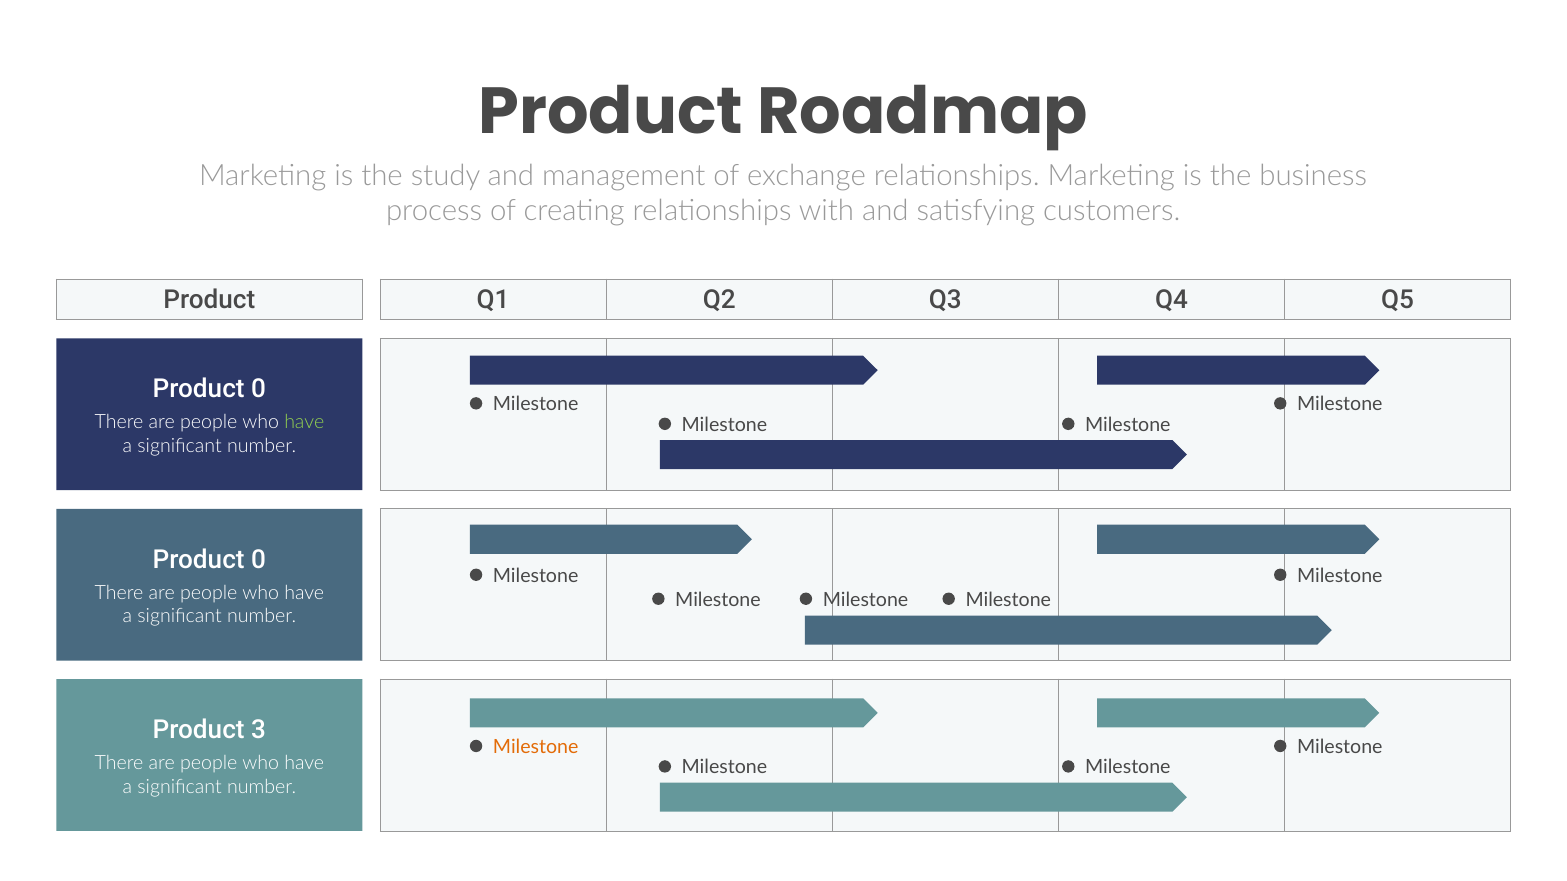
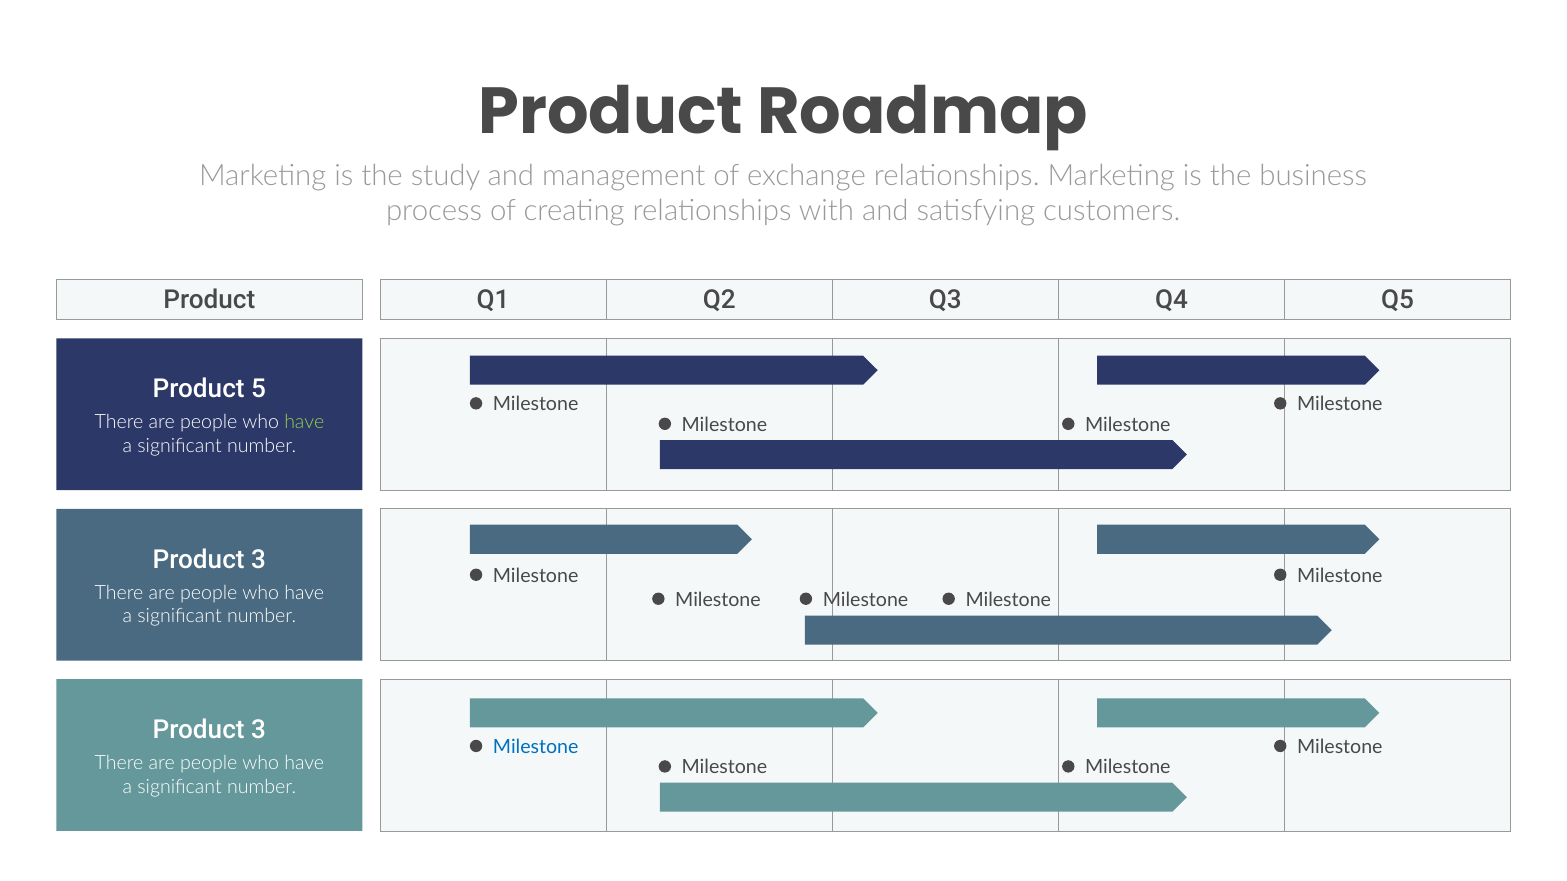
0: 0 -> 5 (259, 390)
0: 0 -> 3 (259, 560)
Milestone colour: orange -> blue (536, 747)
